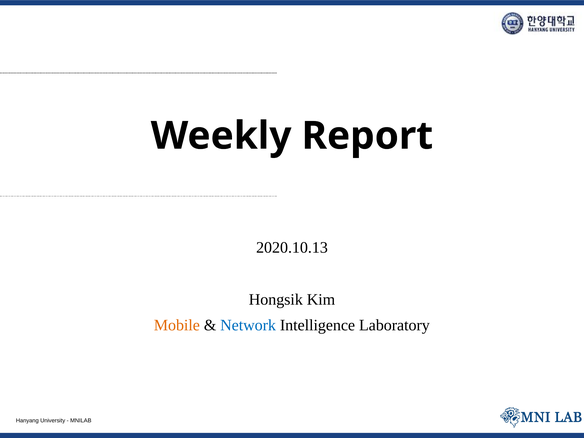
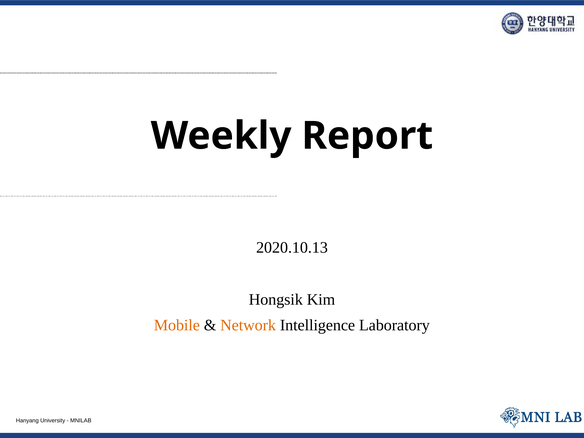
Network colour: blue -> orange (248, 325)
